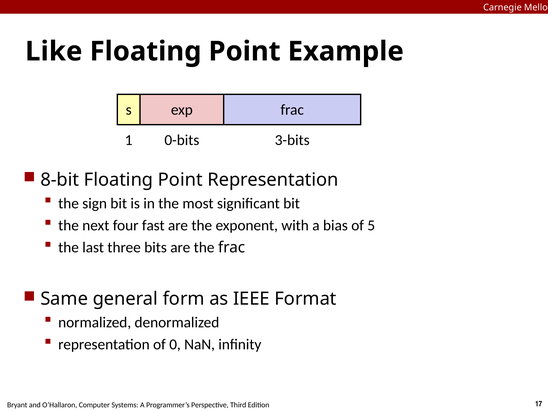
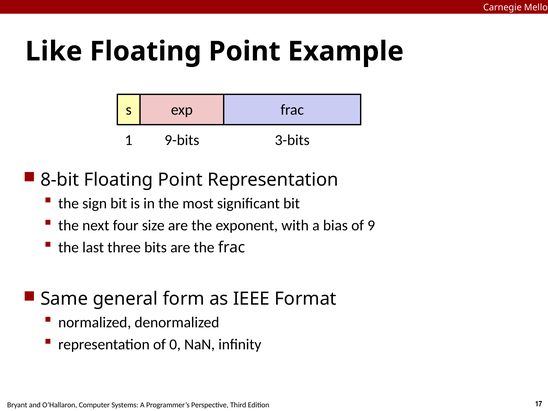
0-bits: 0-bits -> 9-bits (182, 140)
fast: fast -> size (153, 225)
5: 5 -> 9 (371, 225)
